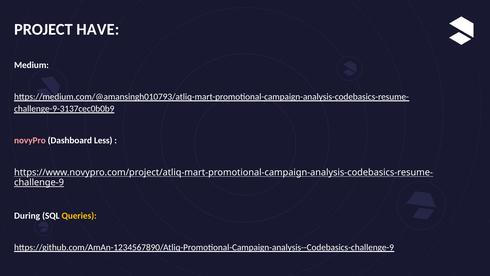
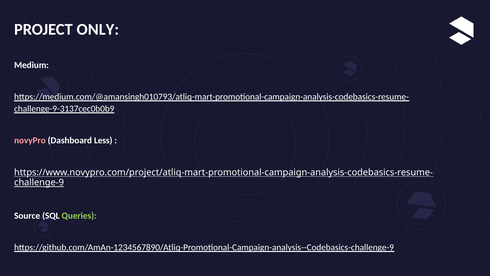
HAVE: HAVE -> ONLY (98, 29)
During: During -> Source (27, 215)
Queries colour: yellow -> light green (79, 215)
